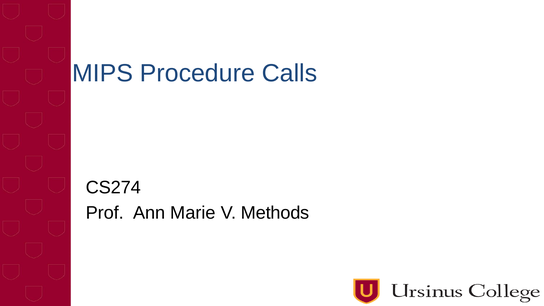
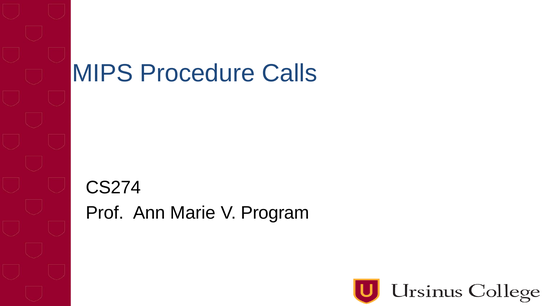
Methods: Methods -> Program (275, 213)
